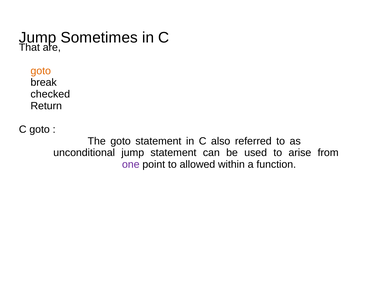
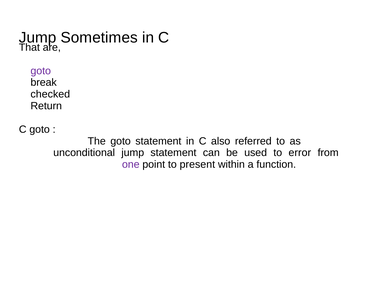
goto colour: orange -> purple (41, 71)
arise: arise -> error (300, 153)
allowed: allowed -> present (197, 165)
